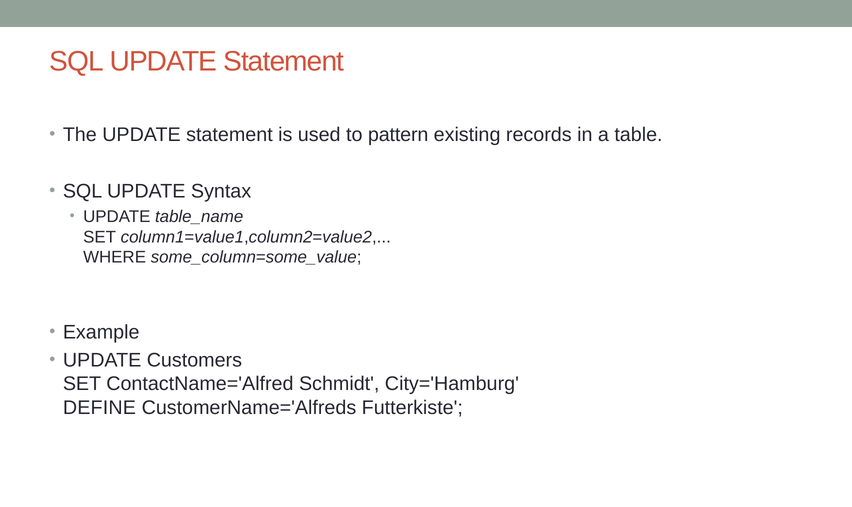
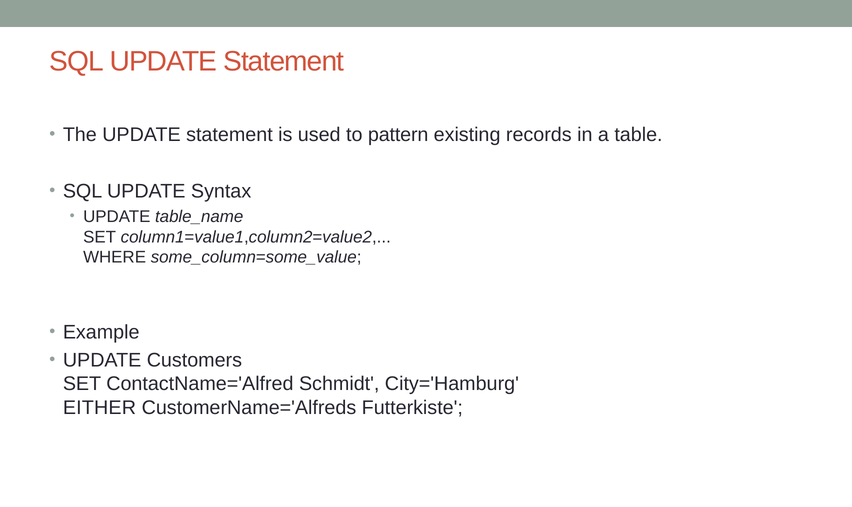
DEFINE: DEFINE -> EITHER (99, 408)
